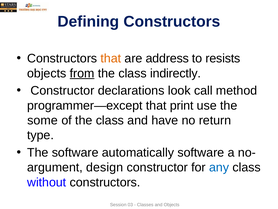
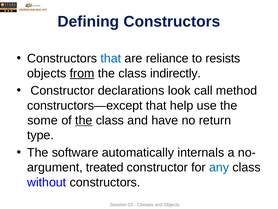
that colour: orange -> blue (111, 58)
address: address -> reliance (167, 58)
programmer—except: programmer—except -> constructors—except (85, 105)
print: print -> help (182, 105)
the underline: none -> present (84, 120)
automatically software: software -> internals (201, 152)
design: design -> treated (105, 167)
